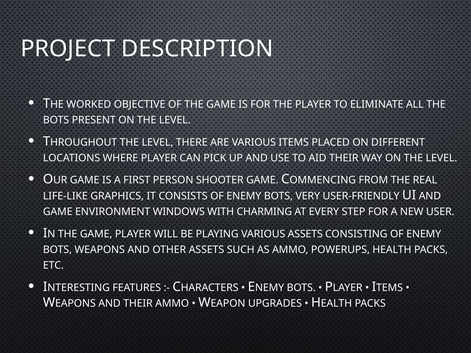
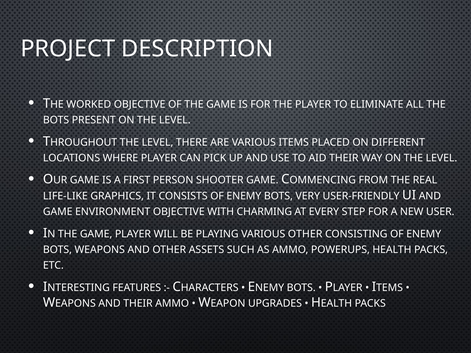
ENVIRONMENT WINDOWS: WINDOWS -> OBJECTIVE (179, 212)
VARIOUS ASSETS: ASSETS -> OTHER (305, 234)
